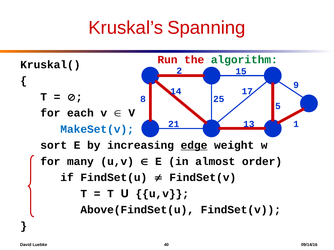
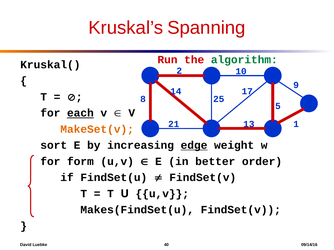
15: 15 -> 10 (241, 71)
each underline: none -> present (80, 113)
MakeSet(v colour: blue -> orange (97, 129)
many: many -> form (80, 162)
almost: almost -> better (215, 162)
Above(FindSet(u: Above(FindSet(u -> Makes(FindSet(u (137, 210)
